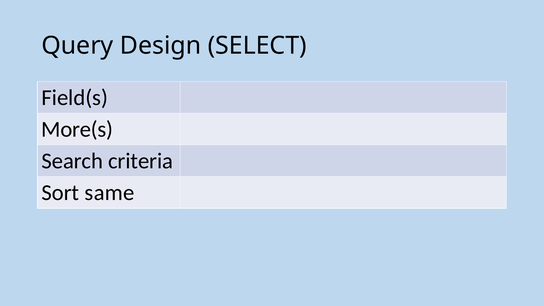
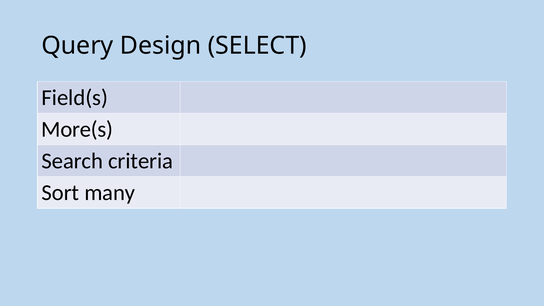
same: same -> many (110, 193)
